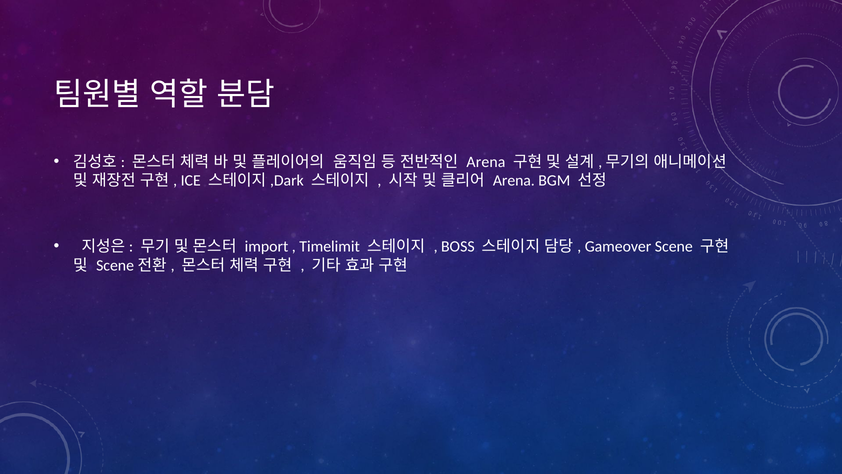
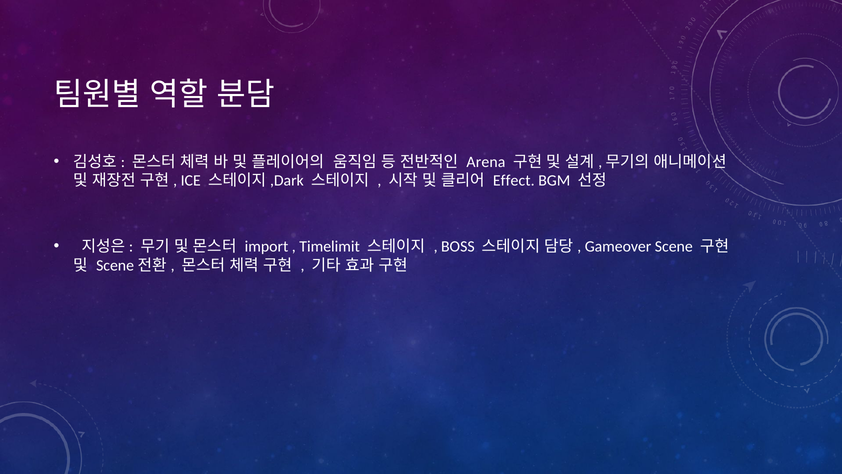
Arena: Arena -> Effect (514, 181)
